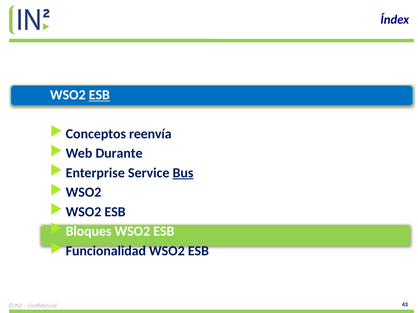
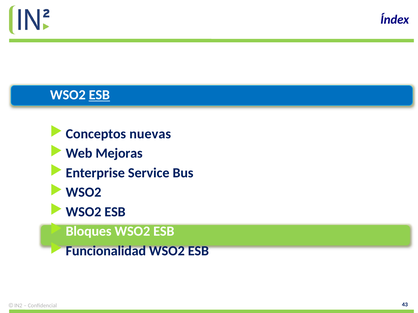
reenvía: reenvía -> nuevas (150, 134)
Durante: Durante -> Mejoras (119, 154)
Bus underline: present -> none (183, 173)
